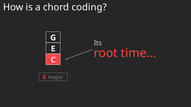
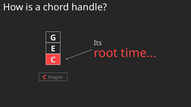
coding: coding -> handle (89, 7)
